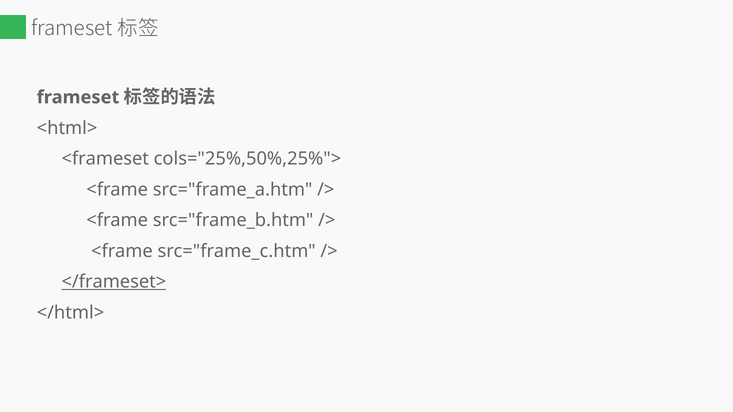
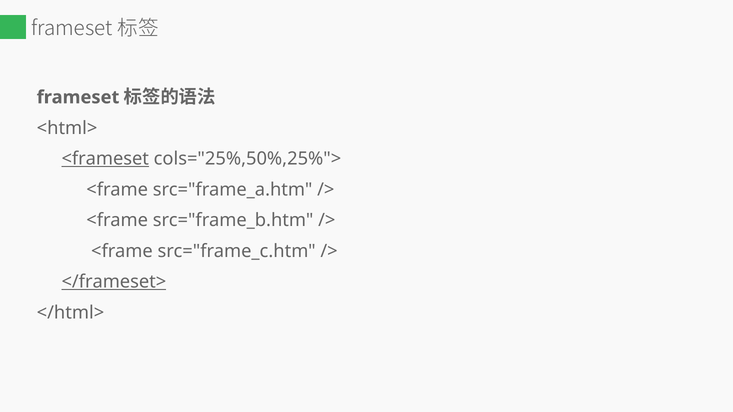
<frameset underline: none -> present (105, 159)
